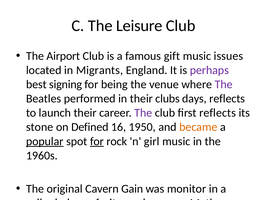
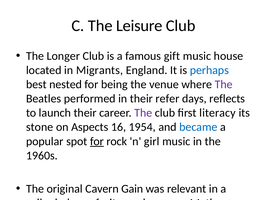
Airport: Airport -> Longer (63, 56)
issues: issues -> house (229, 56)
perhaps colour: purple -> blue (209, 70)
signing: signing -> nested (66, 84)
clubs: clubs -> refer (167, 99)
first reflects: reflects -> literacy (218, 113)
Defined: Defined -> Aspects (90, 127)
1950: 1950 -> 1954 (142, 127)
became colour: orange -> blue (198, 127)
popular underline: present -> none (45, 141)
monitor: monitor -> relevant (187, 189)
